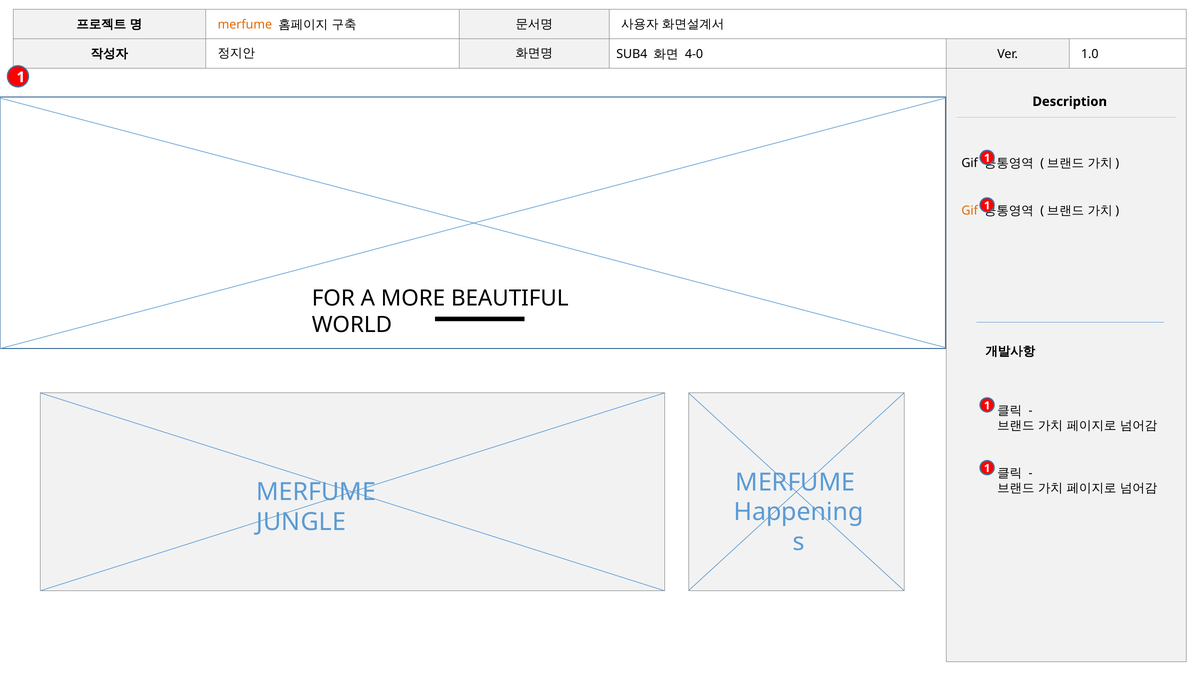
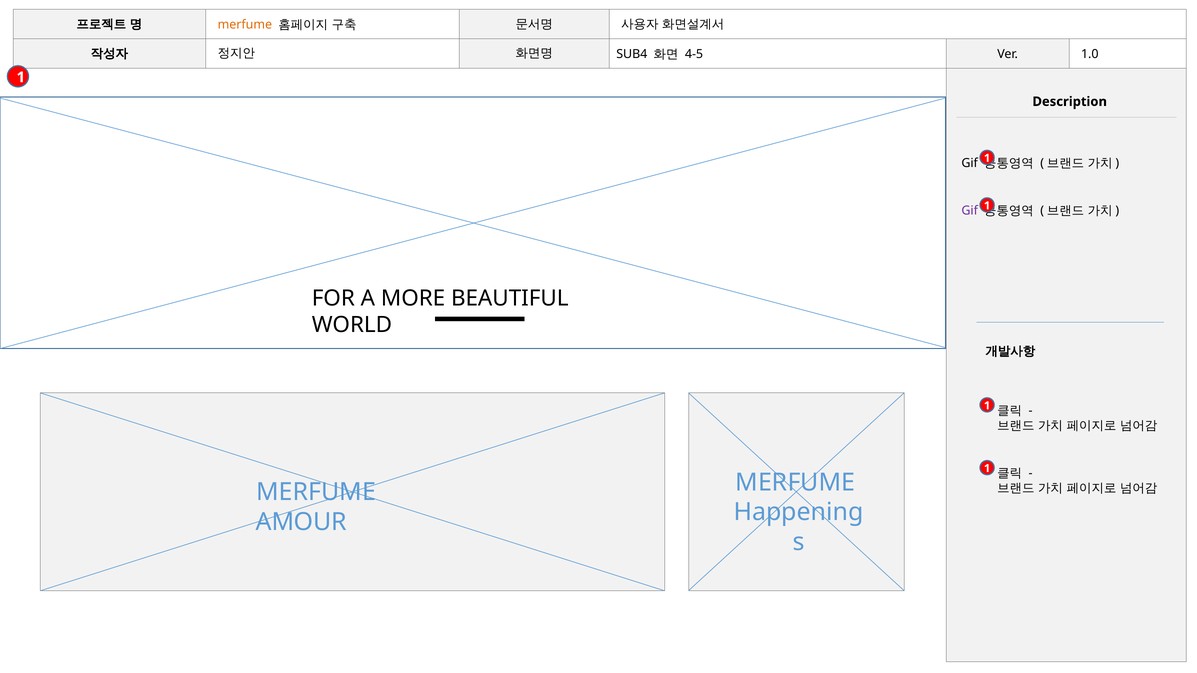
4-0: 4-0 -> 4-5 (694, 54)
Gif colour: orange -> purple (970, 211)
JUNGLE: JUNGLE -> AMOUR (301, 522)
